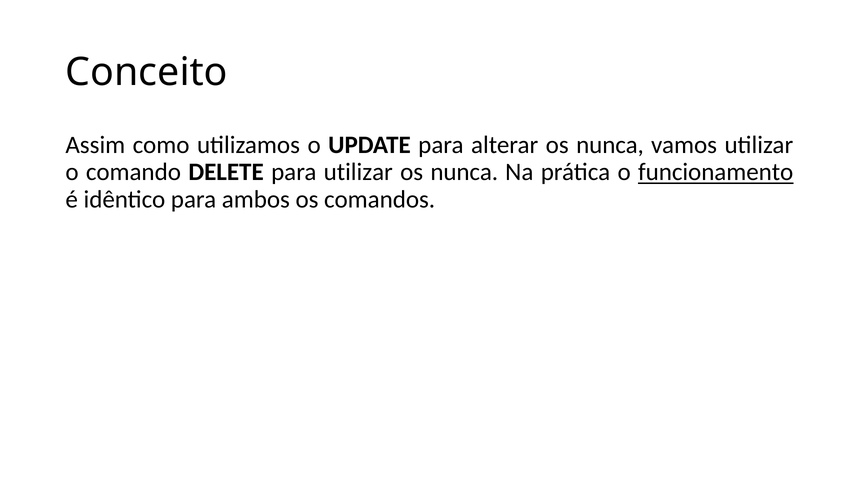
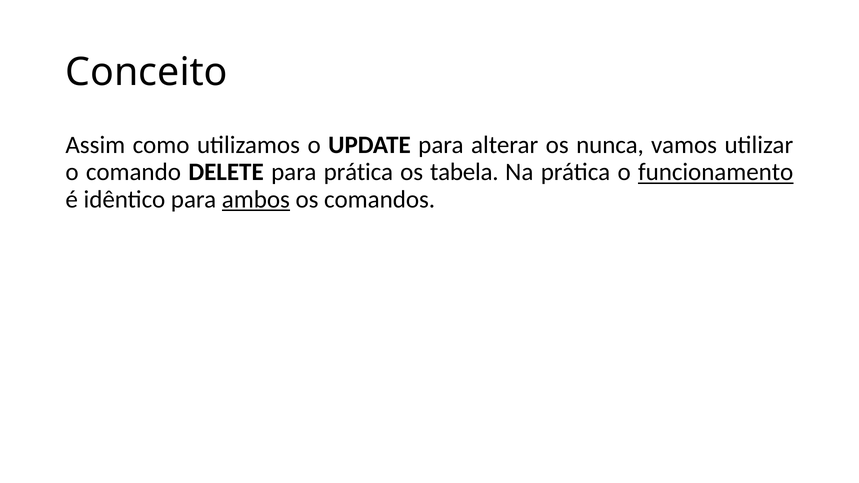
para utilizar: utilizar -> prática (358, 172)
nunca: nunca -> tabela (464, 172)
ambos underline: none -> present (256, 199)
